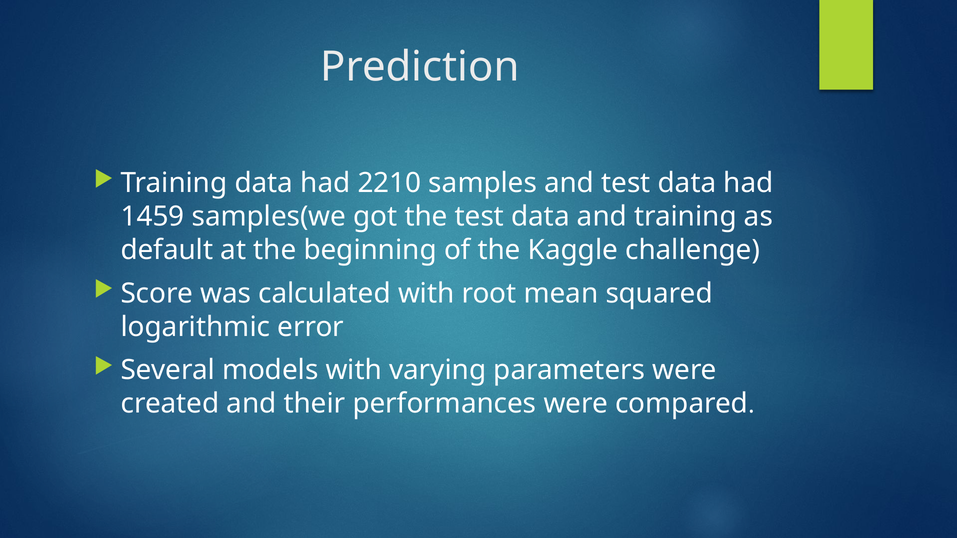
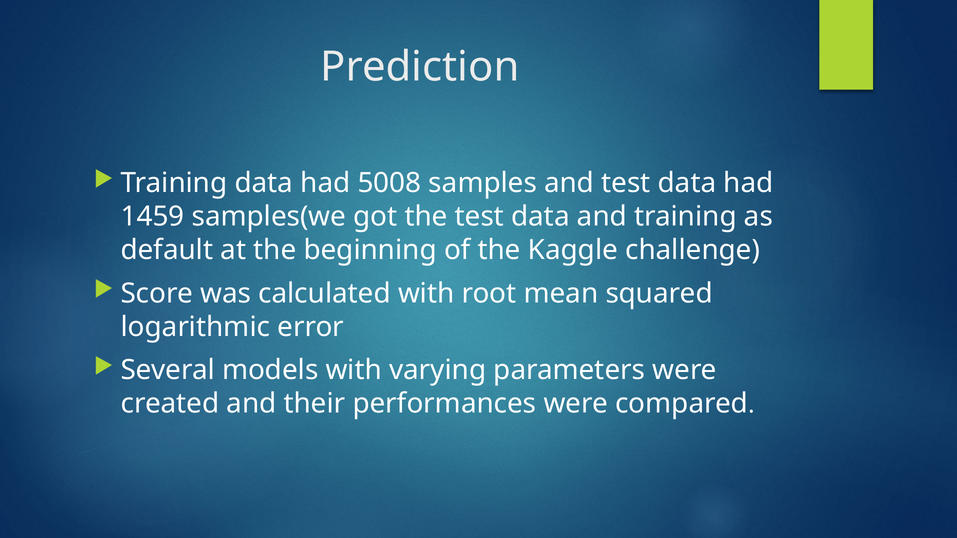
2210: 2210 -> 5008 (389, 183)
